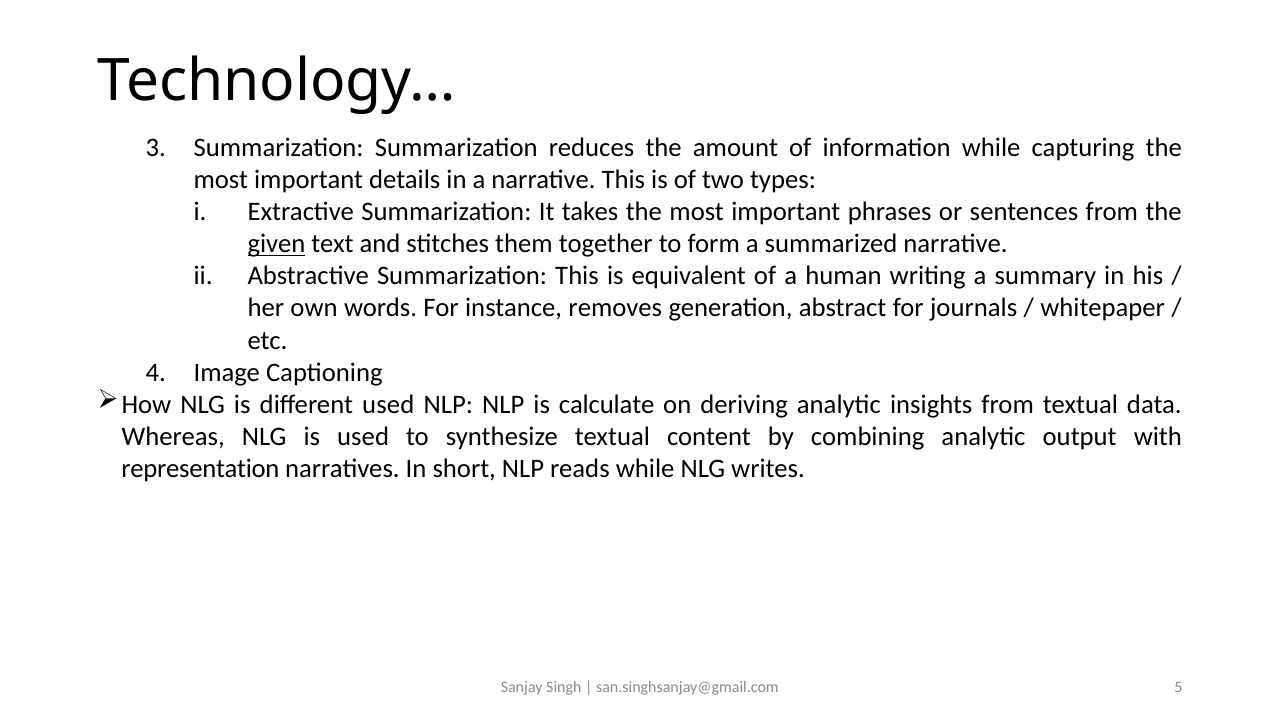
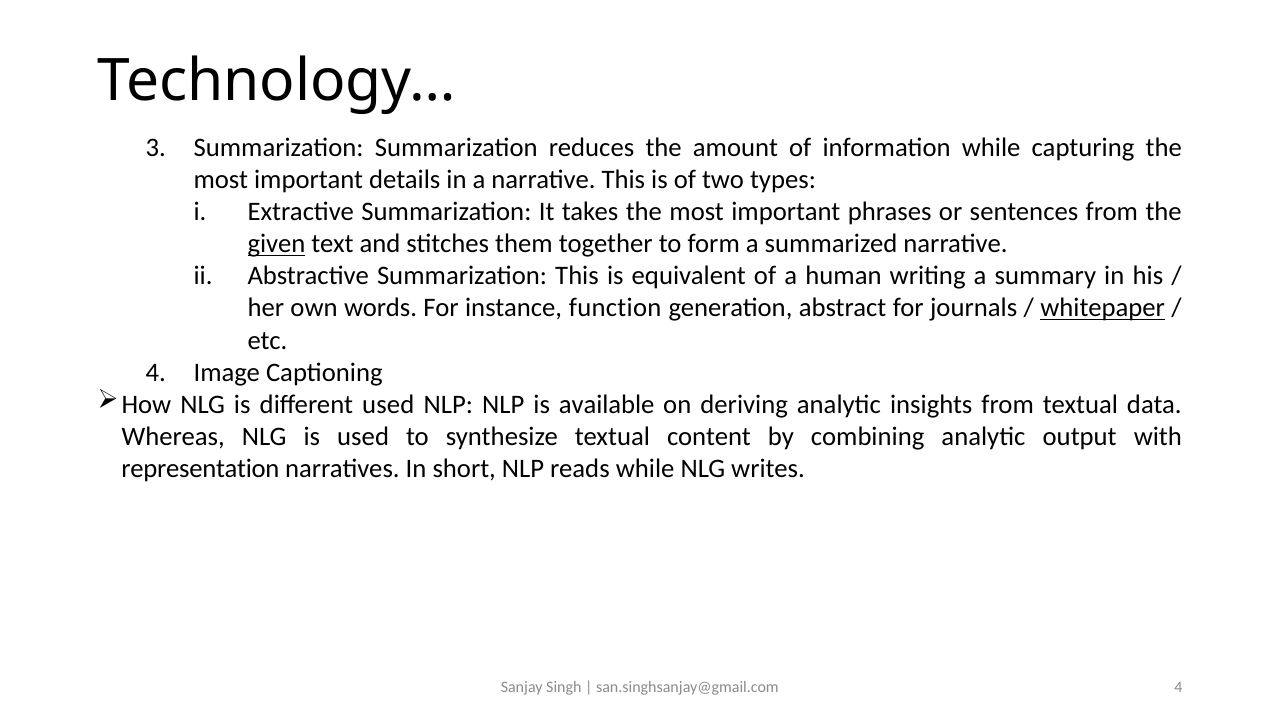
removes: removes -> function (615, 308)
whitepaper underline: none -> present (1103, 308)
calculate: calculate -> available (607, 404)
san.singhsanjay@gmail.com 5: 5 -> 4 (1178, 687)
